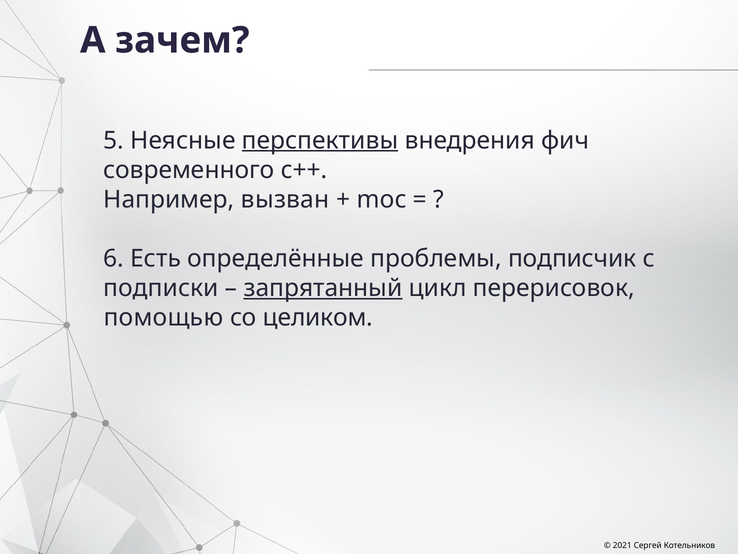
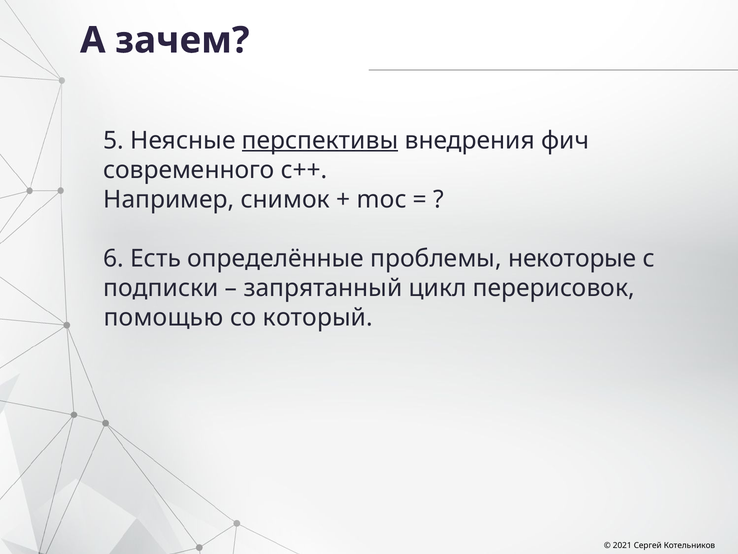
вызван: вызван -> снимок (285, 199)
подписчик: подписчик -> некоторые (572, 258)
запрятанный underline: present -> none (323, 288)
целиком: целиком -> который (318, 317)
